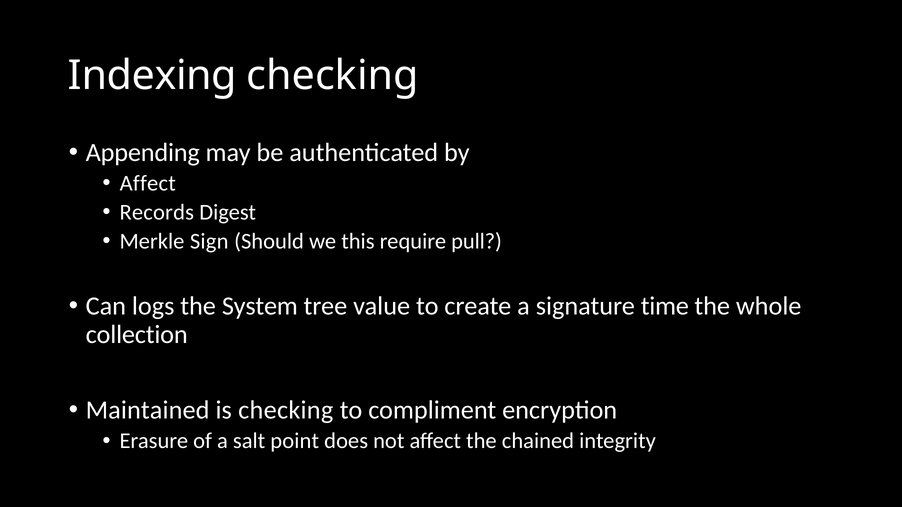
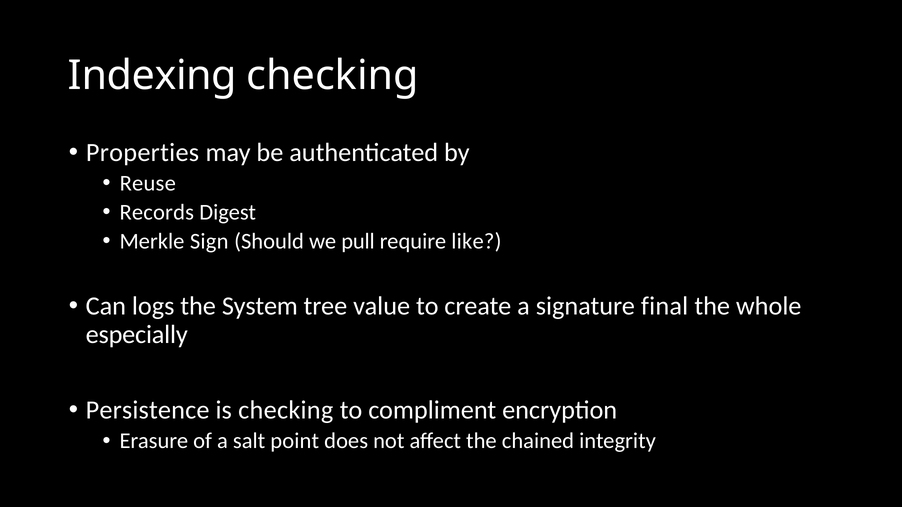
Appending: Appending -> Properties (143, 152)
Affect: Affect -> Reuse (148, 184)
this: this -> pull (358, 242)
pull: pull -> like (476, 242)
time: time -> final (665, 306)
collection: collection -> especially (137, 335)
Maintained: Maintained -> Persistence (148, 410)
